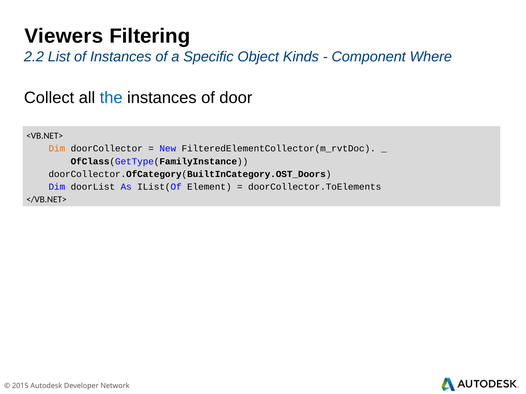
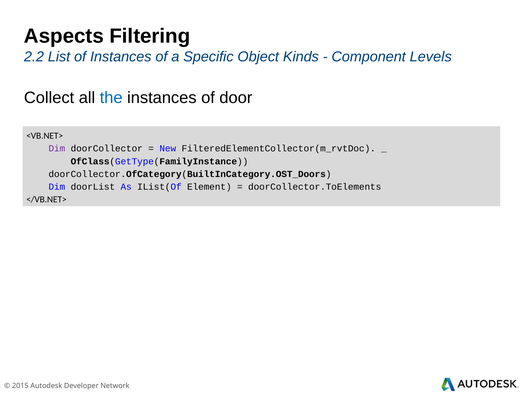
Viewers: Viewers -> Aspects (64, 36)
Where: Where -> Levels (431, 57)
Dim colour: orange -> purple (57, 149)
